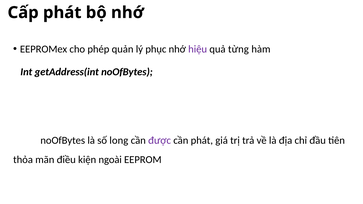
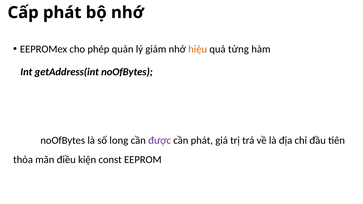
phục: phục -> giảm (156, 49)
hiệu colour: purple -> orange (198, 49)
ngoài: ngoài -> const (110, 160)
